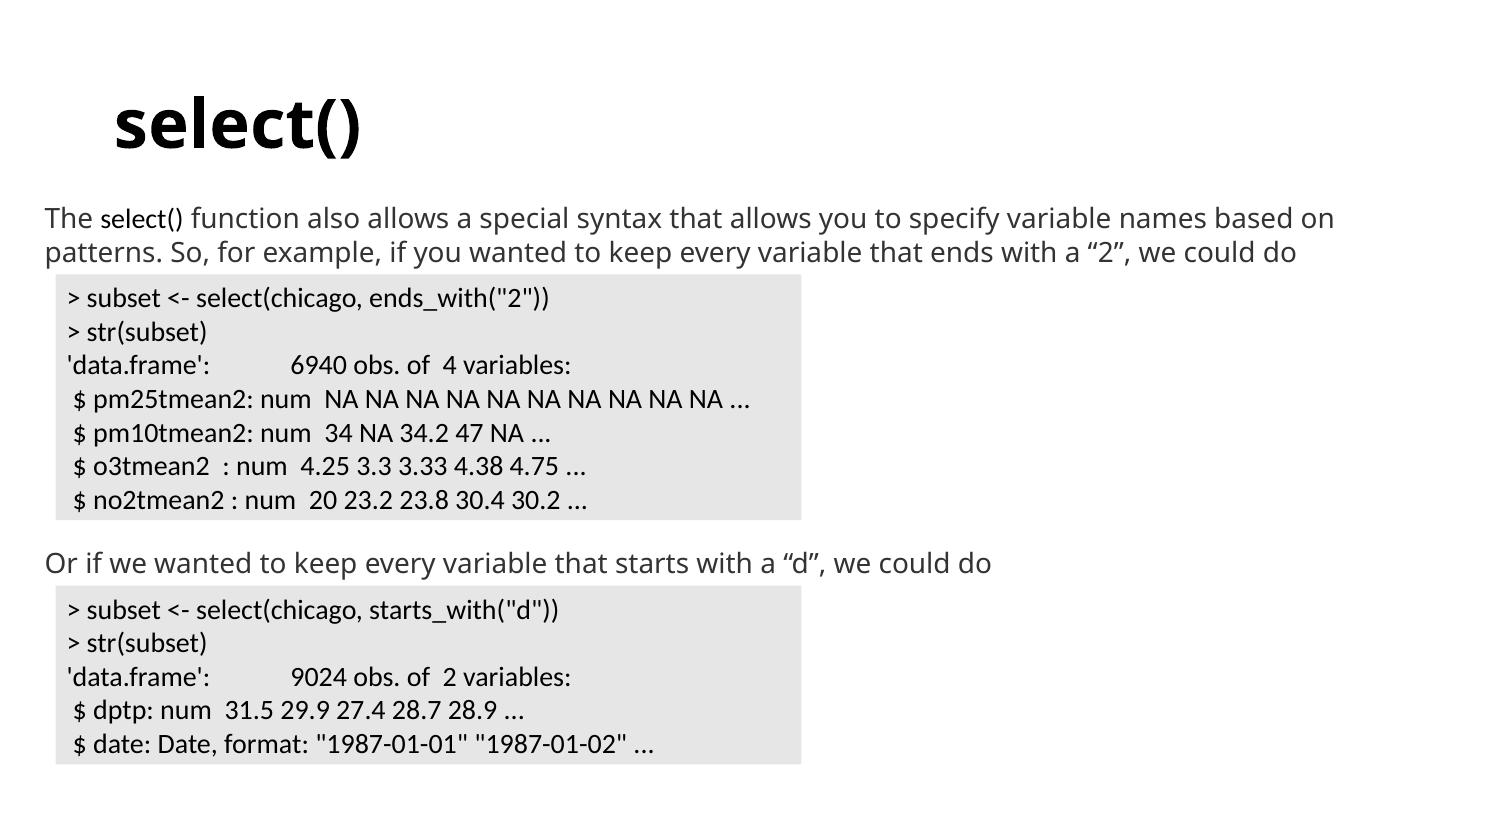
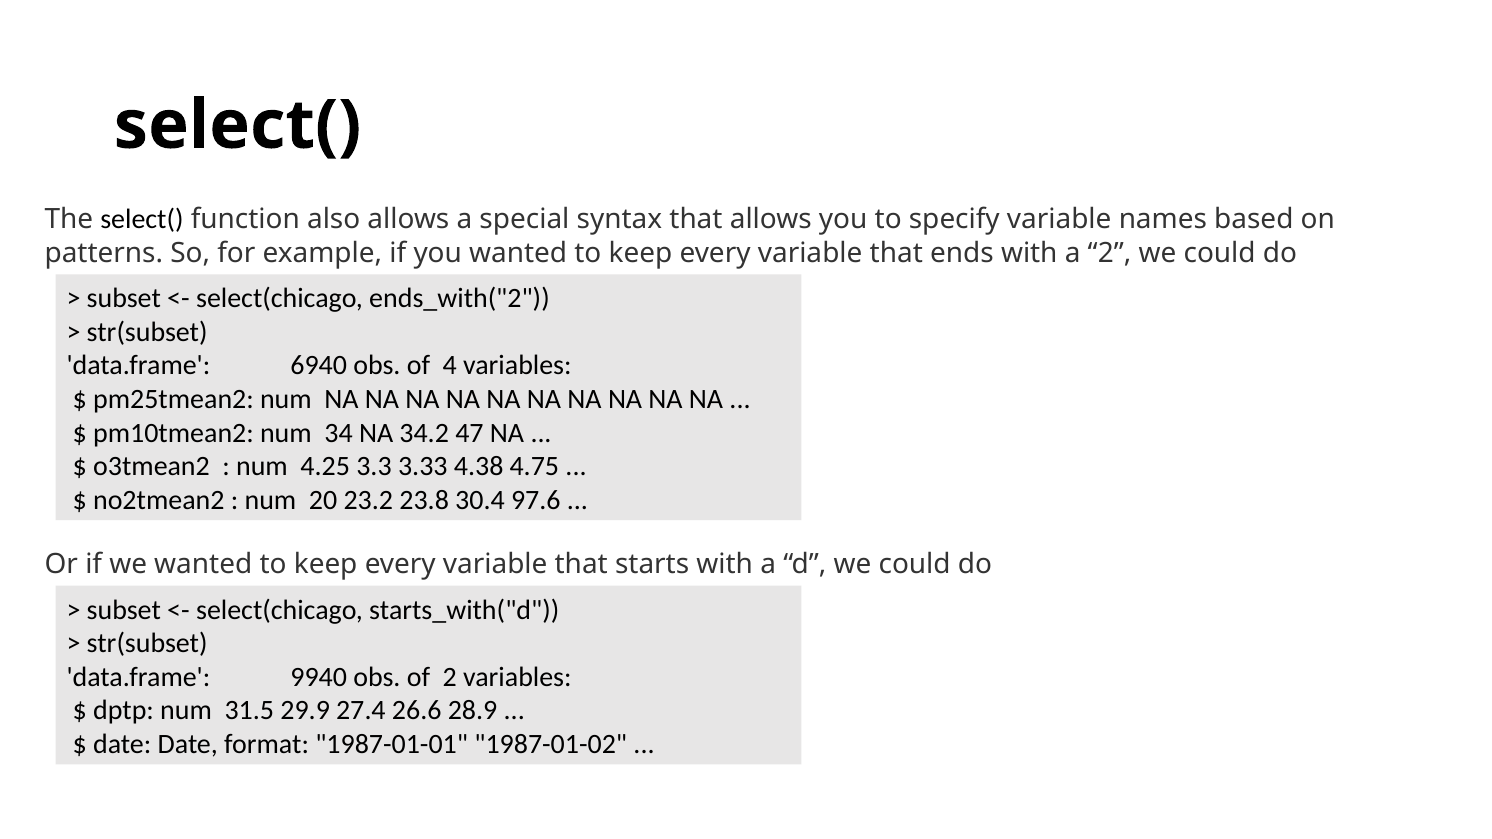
30.2: 30.2 -> 97.6 (536, 500)
9024: 9024 -> 9940 (319, 677)
28.7: 28.7 -> 26.6 (417, 711)
